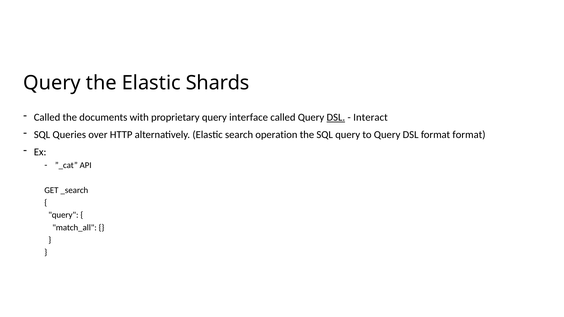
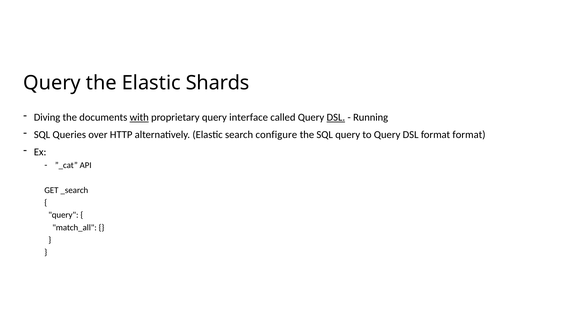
Called: Called -> Diving (47, 117)
with underline: none -> present (139, 117)
Interact: Interact -> Running (371, 117)
operation: operation -> configure (276, 135)
